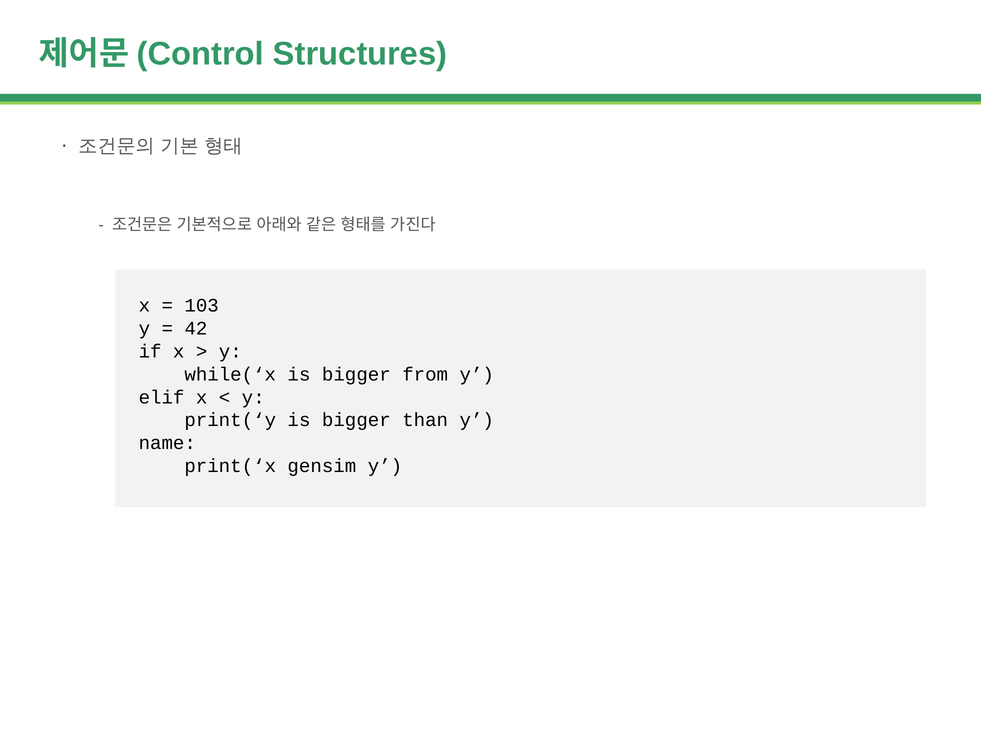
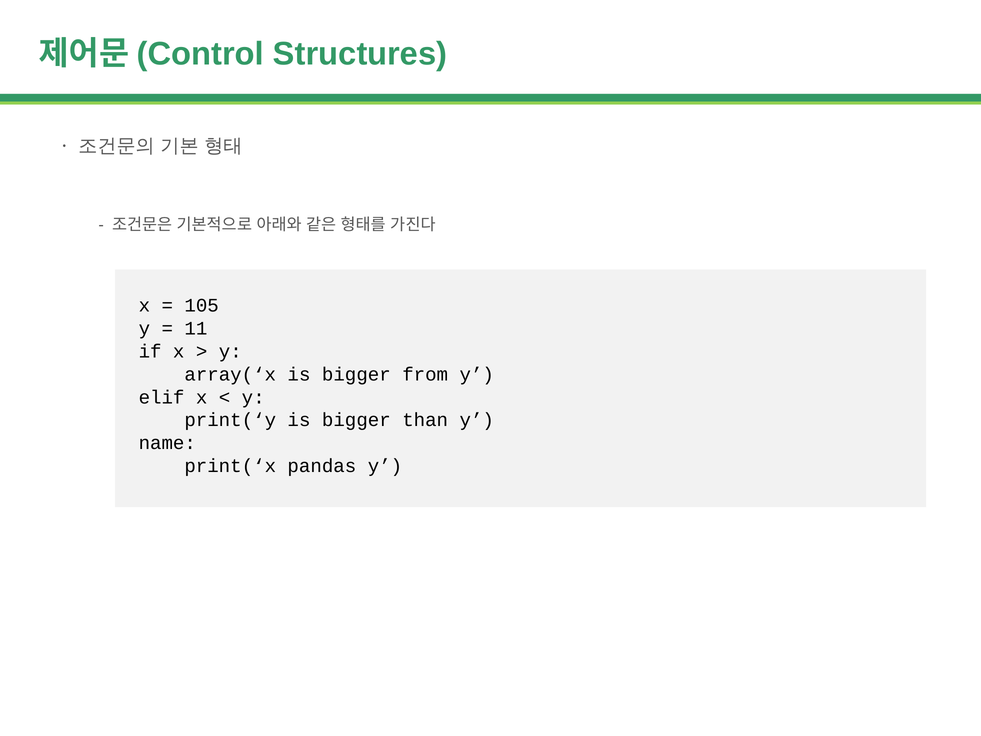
103: 103 -> 105 (202, 305)
42: 42 -> 11 (196, 328)
while(‘x: while(‘x -> array(‘x (230, 374)
gensim: gensim -> pandas (322, 466)
